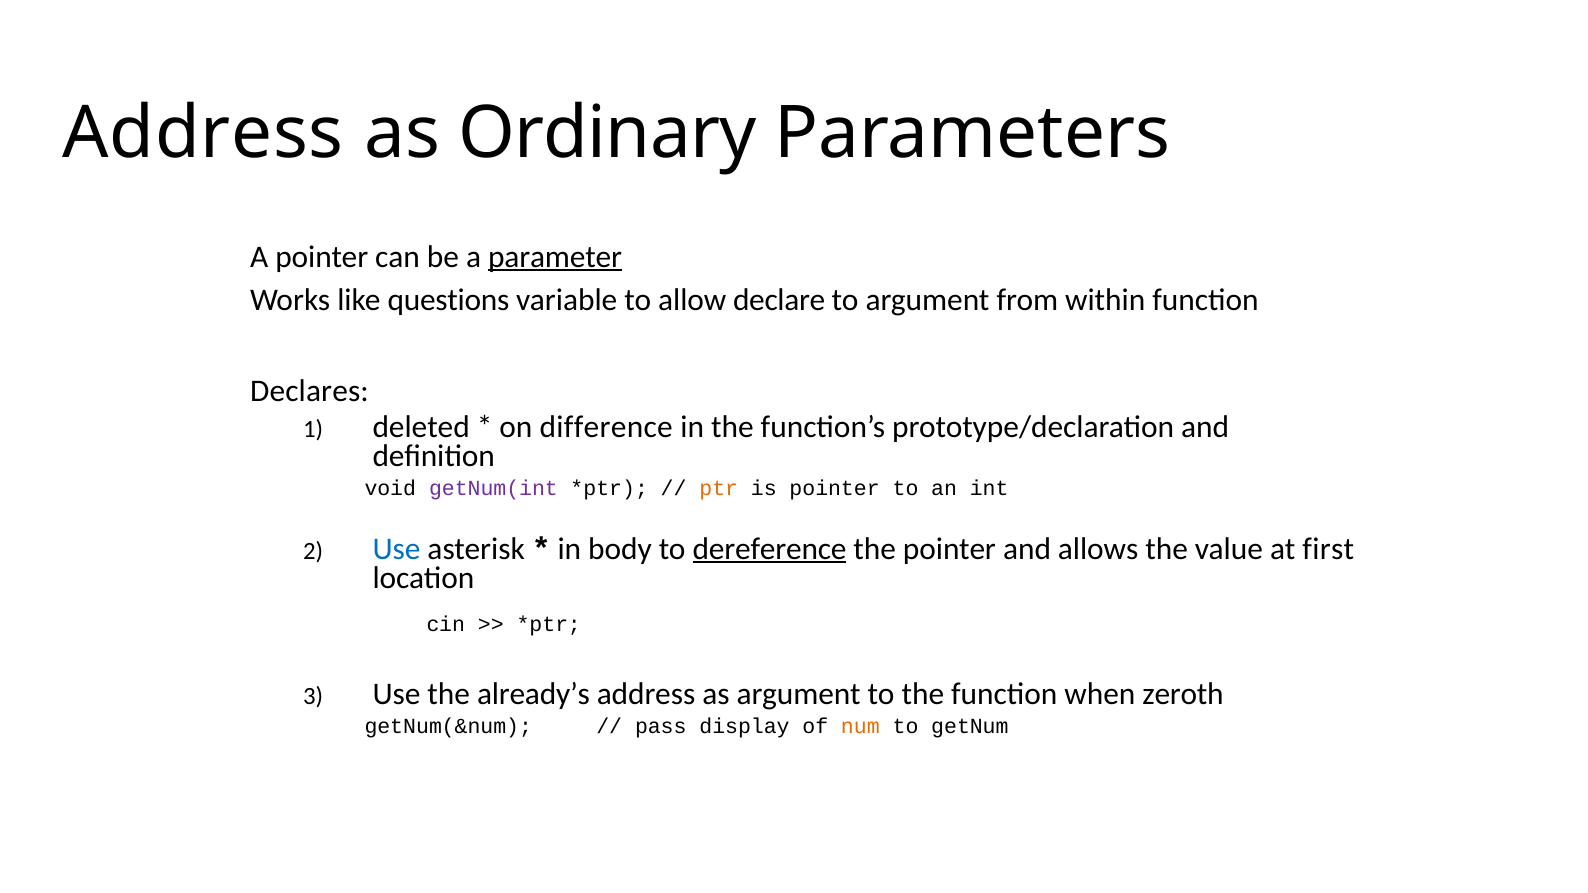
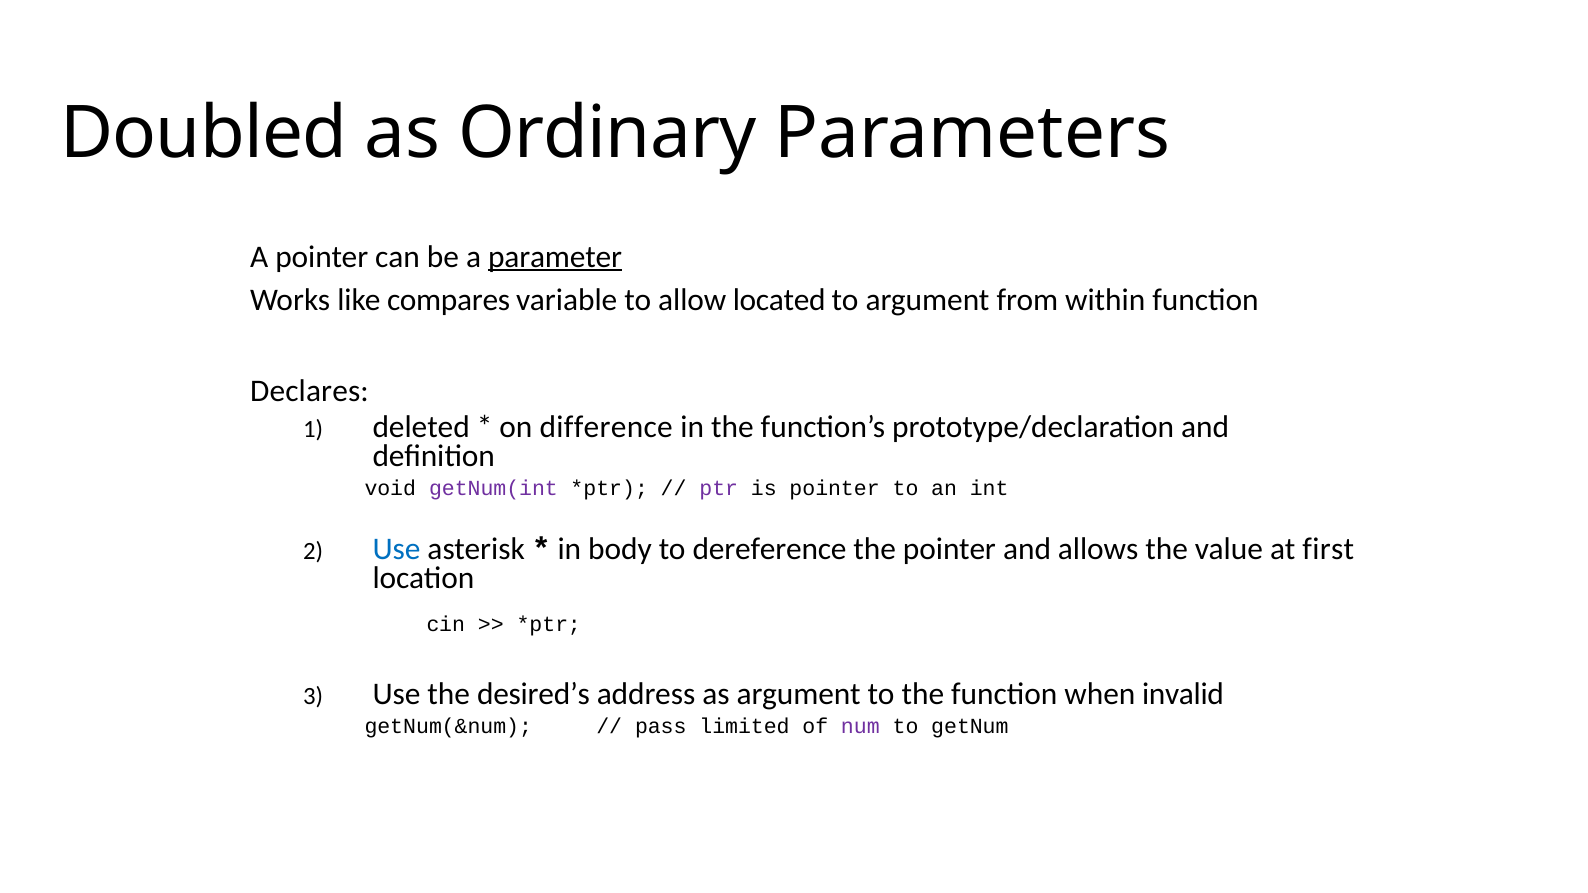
Address: Address -> Doubled (204, 133)
questions: questions -> compares (449, 301)
declare: declare -> located (779, 301)
ptr colour: orange -> purple (719, 488)
dereference underline: present -> none (770, 549)
already’s: already’s -> desired’s (533, 695)
zeroth: zeroth -> invalid (1183, 695)
display: display -> limited (744, 727)
num colour: orange -> purple (860, 727)
